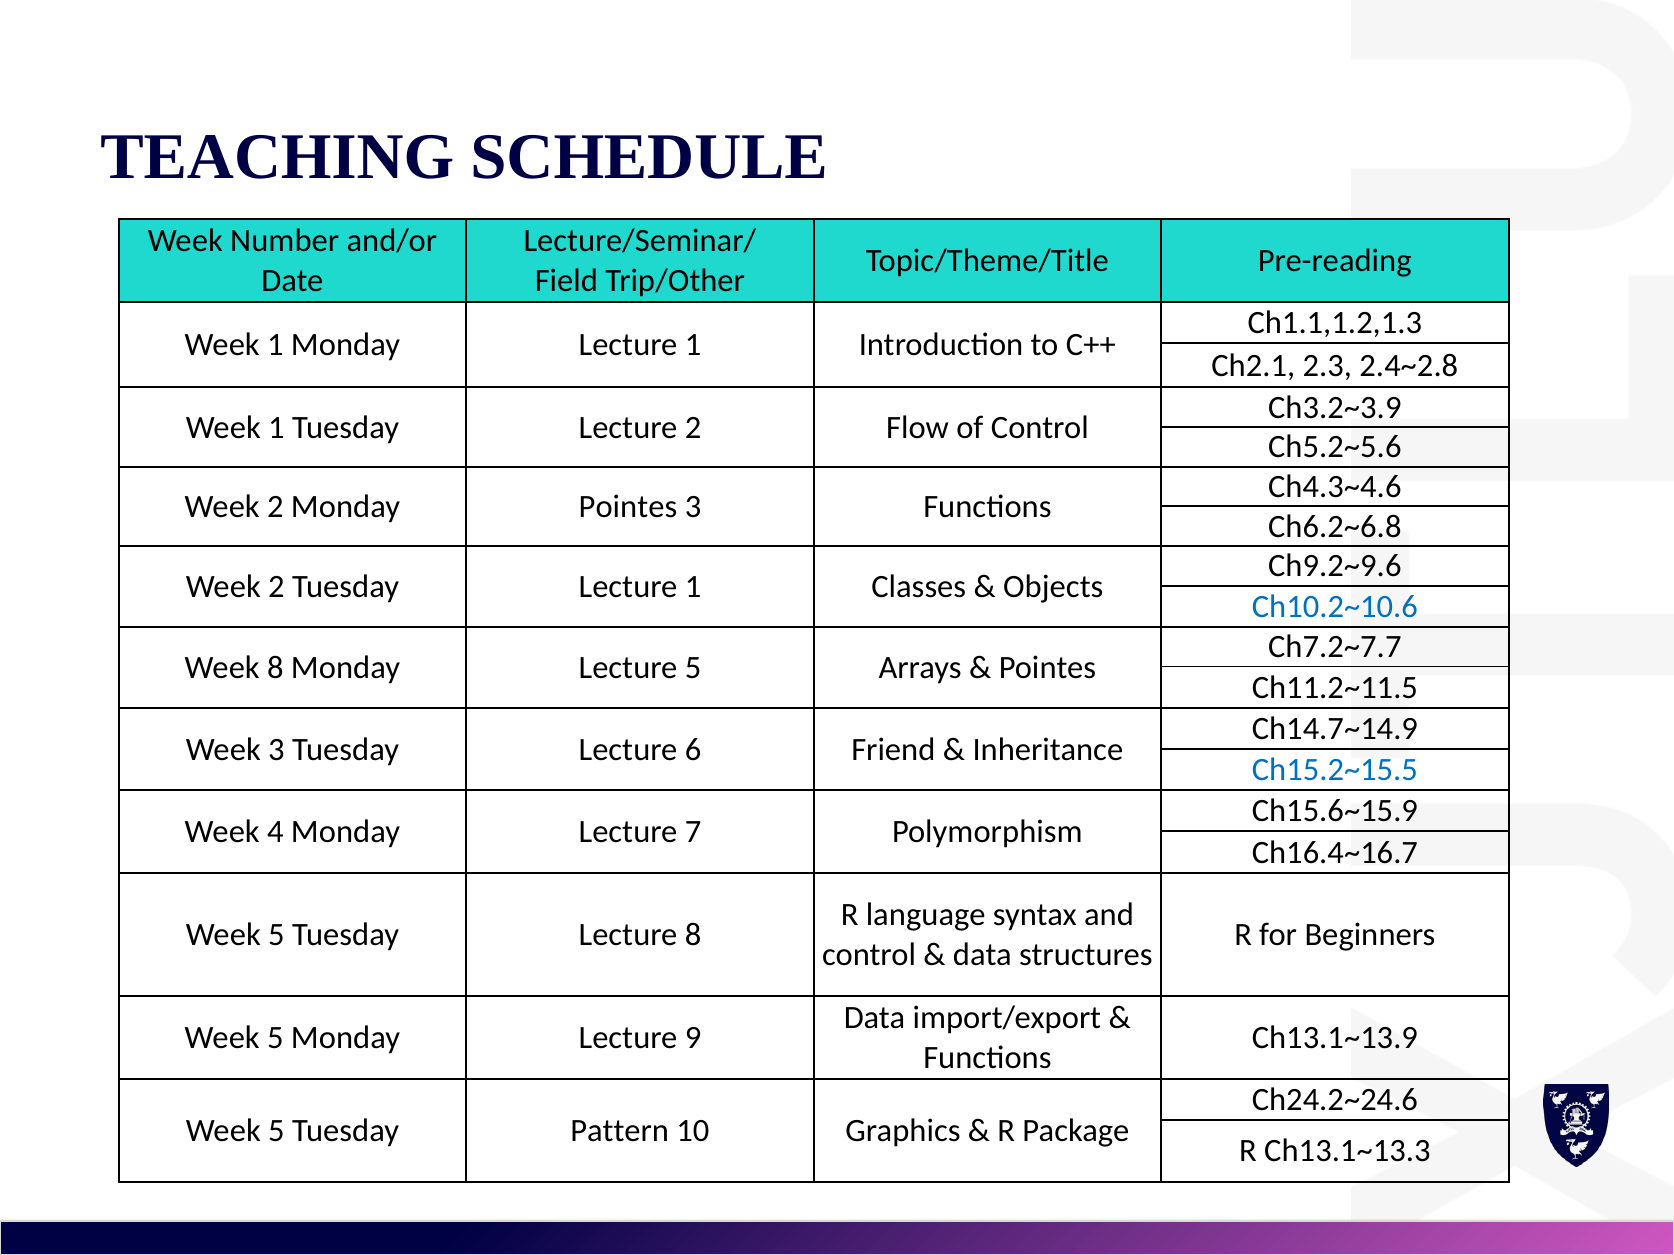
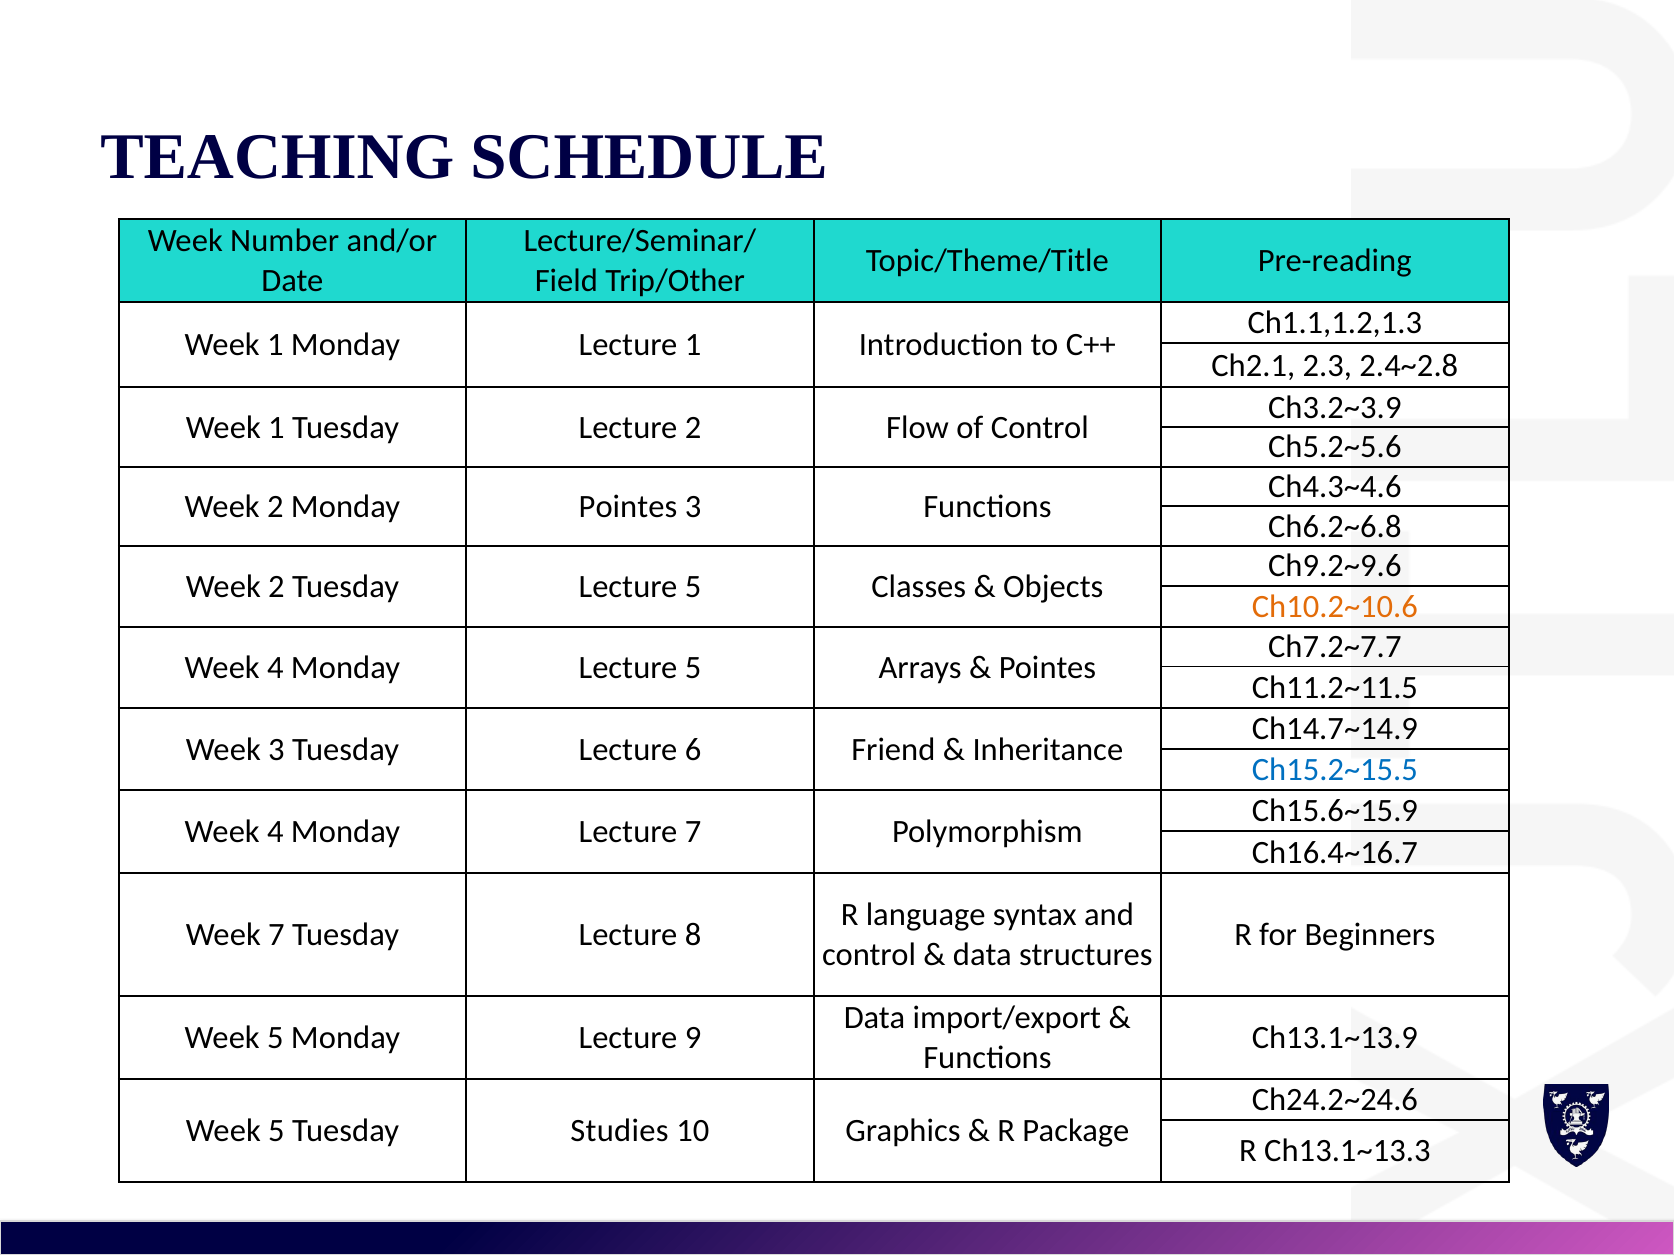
Tuesday Lecture 1: 1 -> 5 (693, 587)
Ch10.2~10.6 colour: blue -> orange (1335, 607)
8: 8 -> 4 (275, 668)
5: 5 -> 7 (276, 935)
Pattern: Pattern -> Studies (619, 1131)
